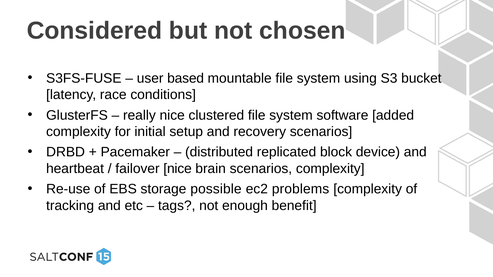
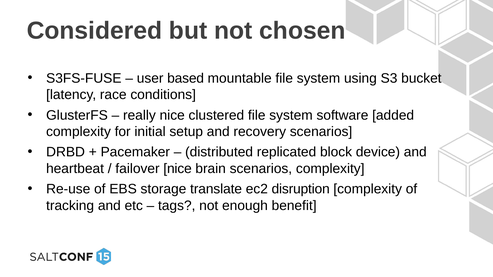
possible: possible -> translate (216, 189)
problems: problems -> disruption (301, 189)
